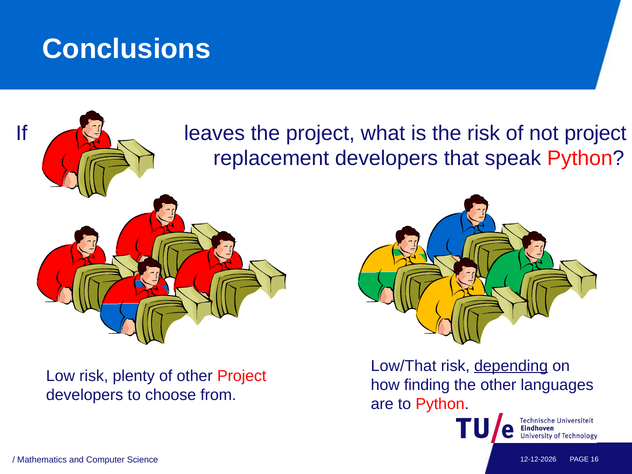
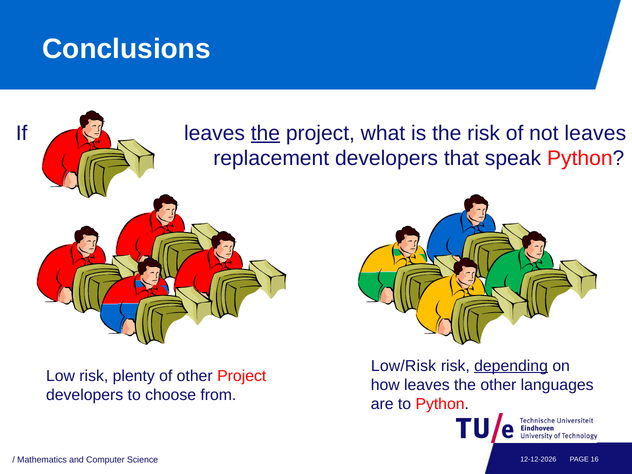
the underline: none -> present (265, 133)
not project: project -> leaves (595, 133)
Low/That: Low/That -> Low/Risk (404, 366)
how finding: finding -> leaves (427, 385)
